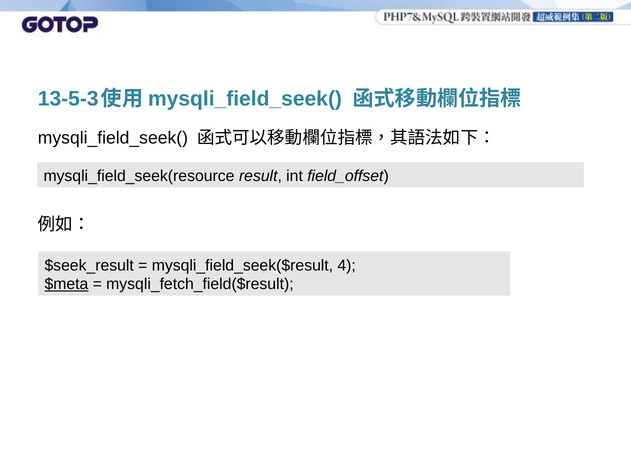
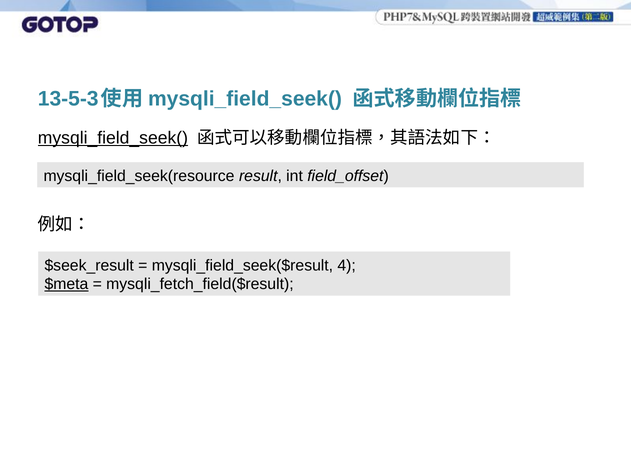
mysqli_field_seek( underline: none -> present (113, 138)
